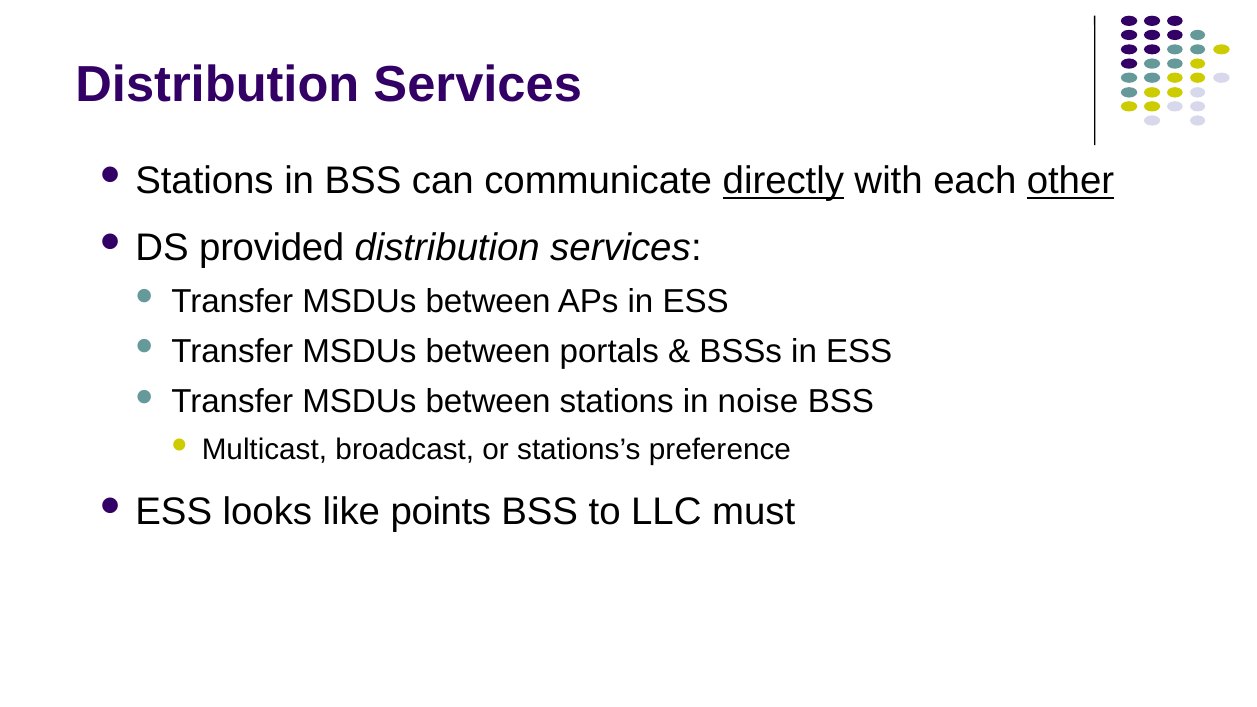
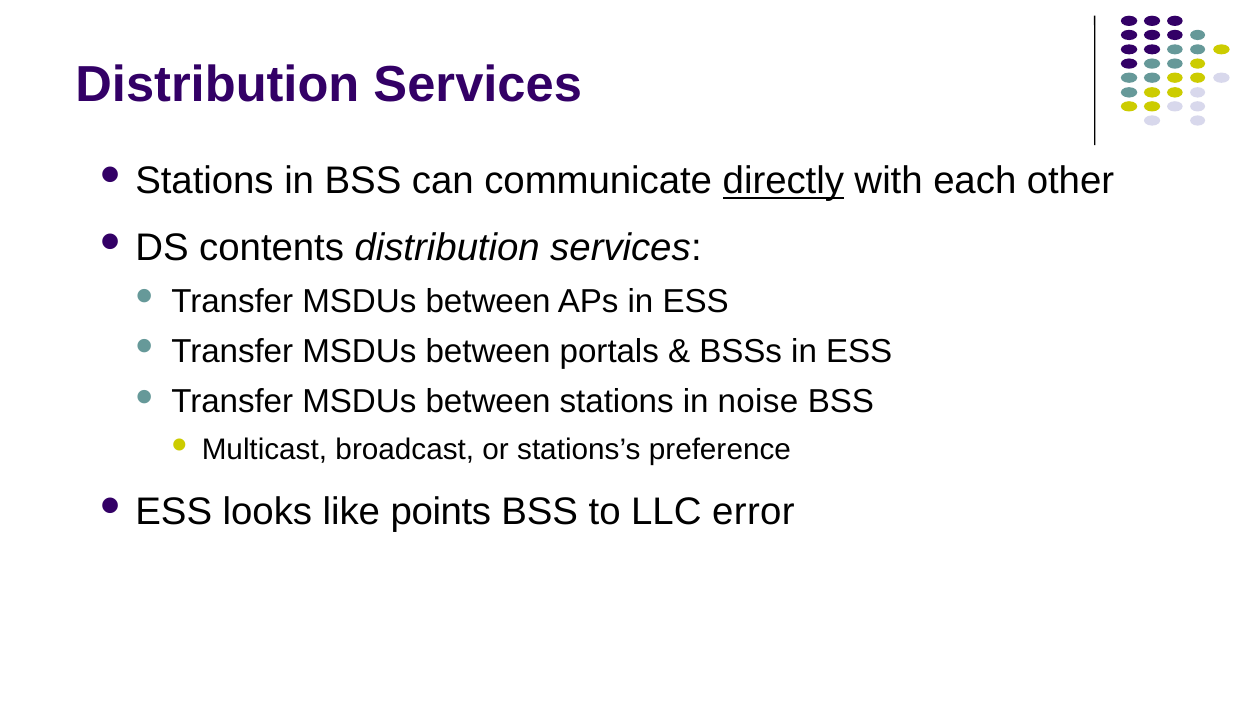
other underline: present -> none (1070, 181)
provided: provided -> contents (272, 248)
must: must -> error (753, 512)
